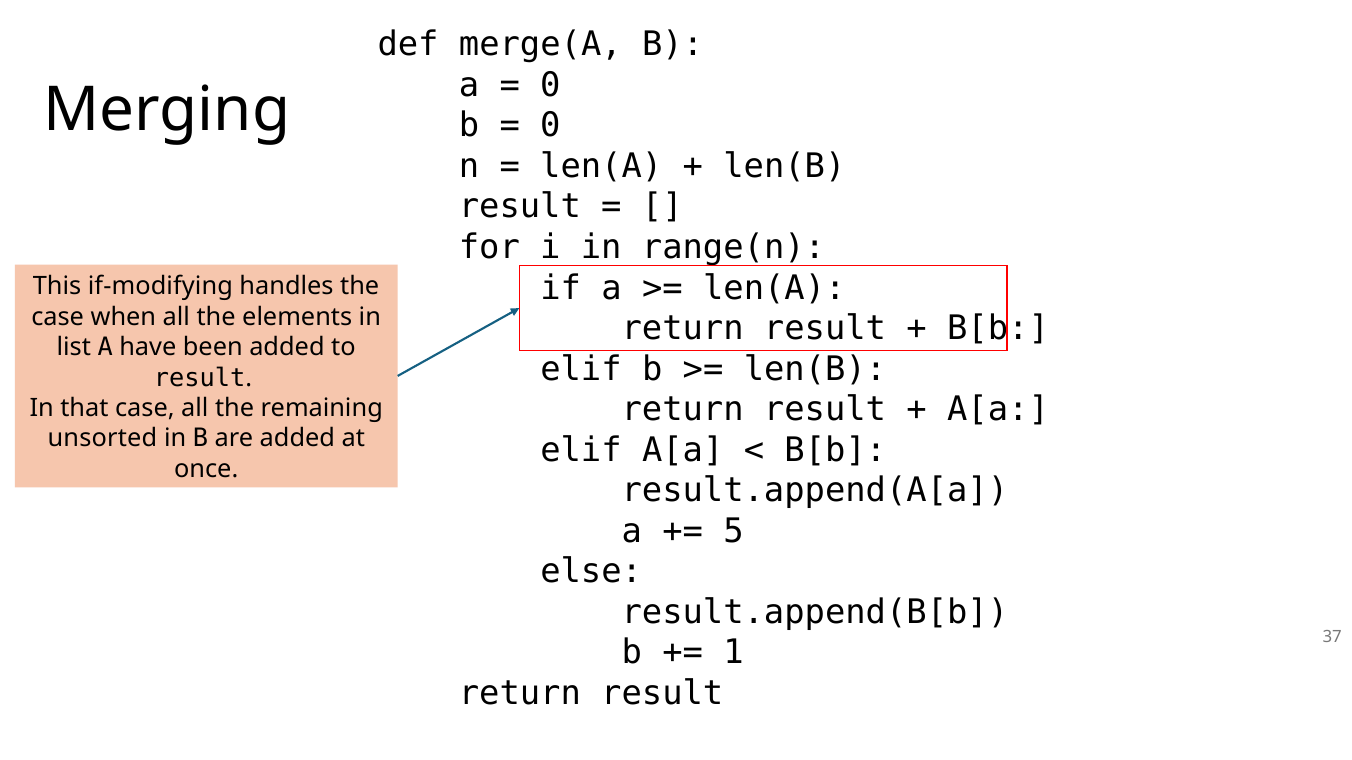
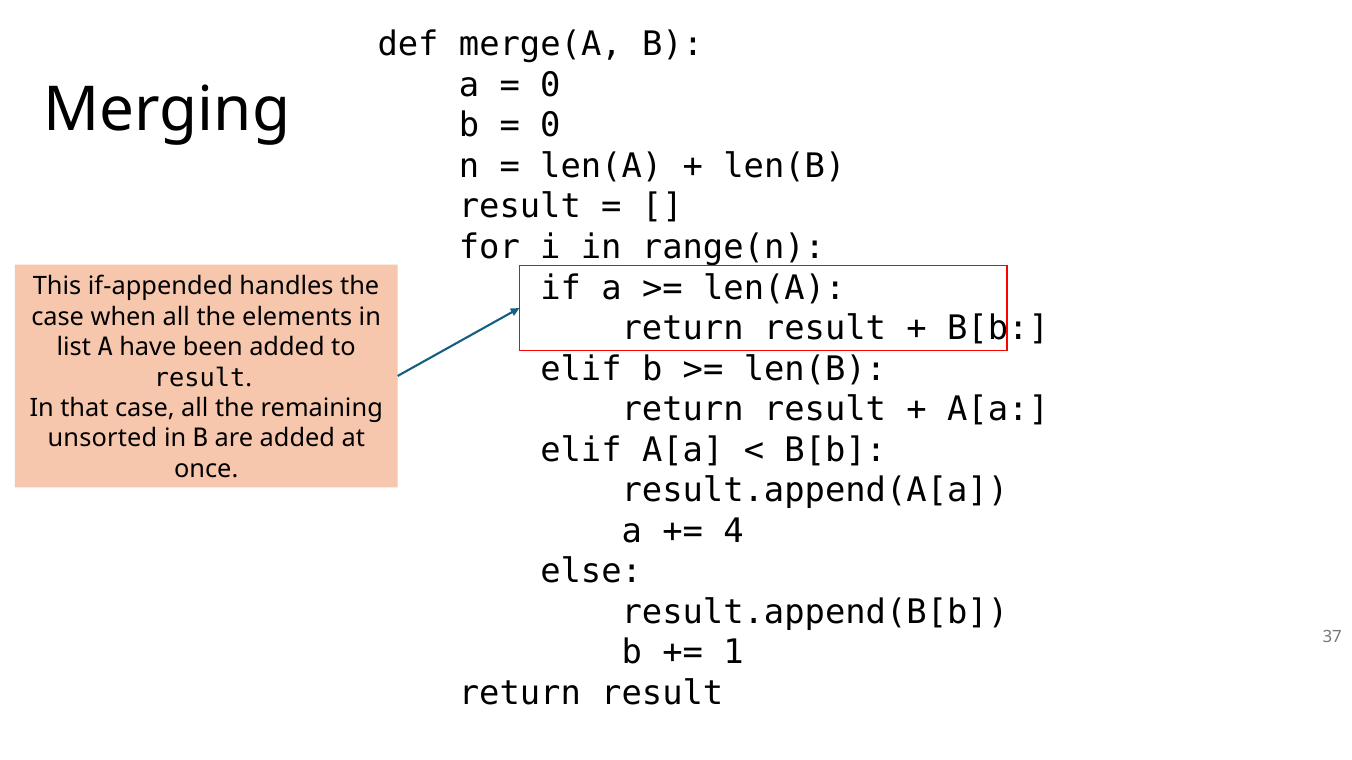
if-modifying: if-modifying -> if-appended (160, 287)
5: 5 -> 4 (734, 531)
